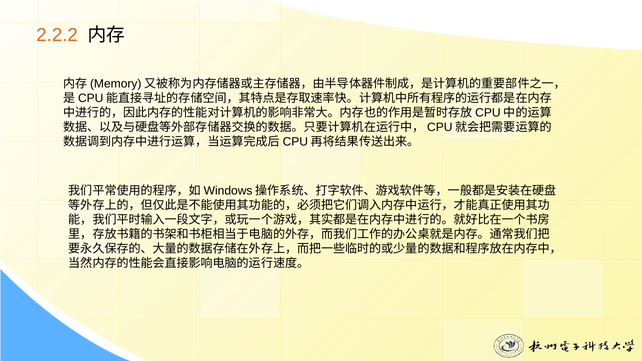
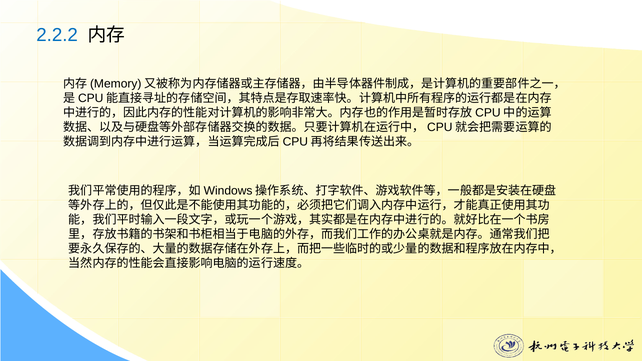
2.2.2 colour: orange -> blue (57, 35)
